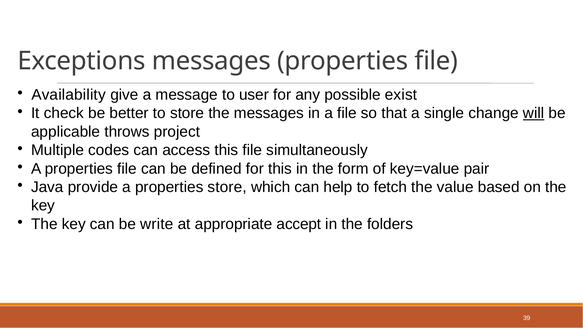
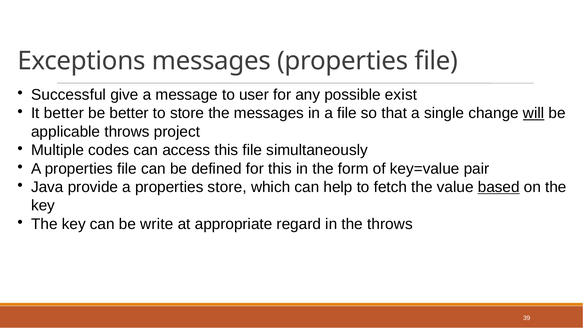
Availability: Availability -> Successful (69, 95)
It check: check -> better (64, 113)
based underline: none -> present (499, 187)
accept: accept -> regard (299, 224)
the folders: folders -> throws (390, 224)
